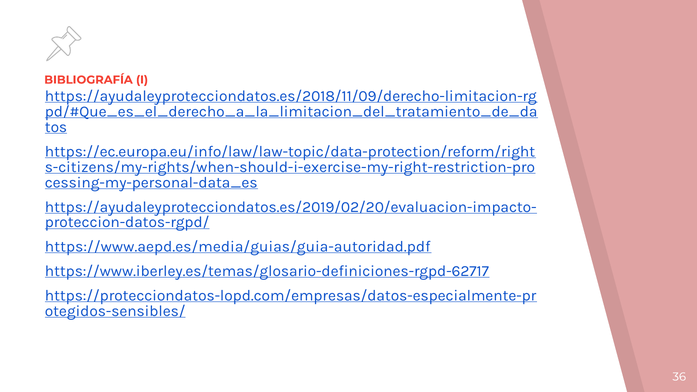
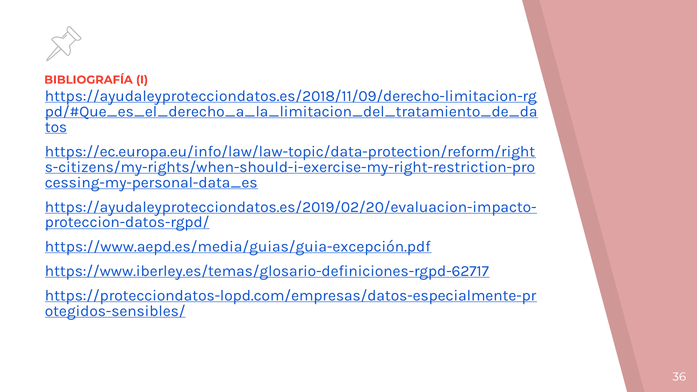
https://www.aepd.es/media/guias/guia-autoridad.pdf: https://www.aepd.es/media/guias/guia-autoridad.pdf -> https://www.aepd.es/media/guias/guia-excepción.pdf (238, 247)
